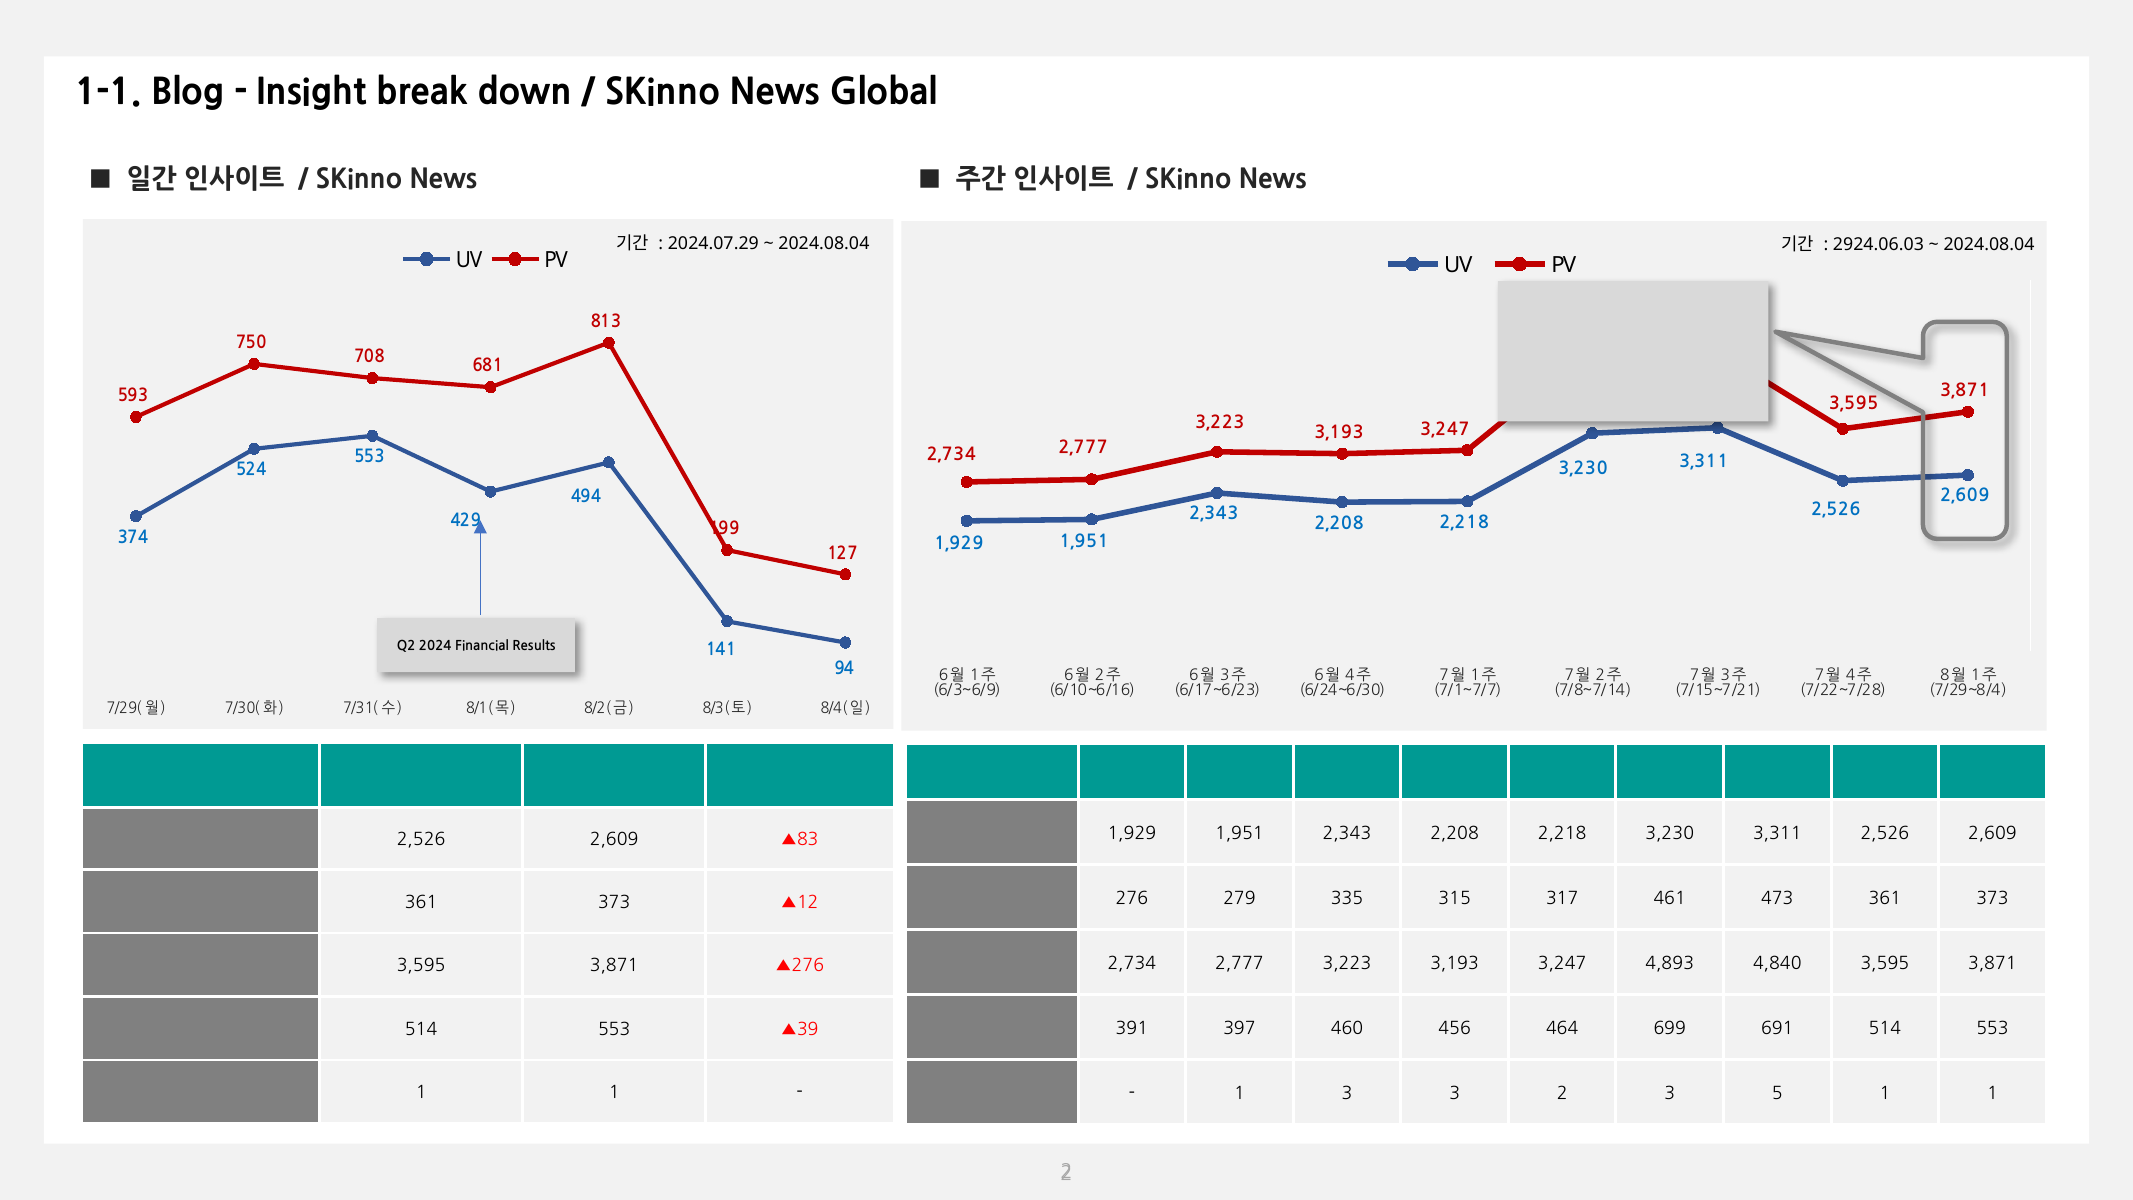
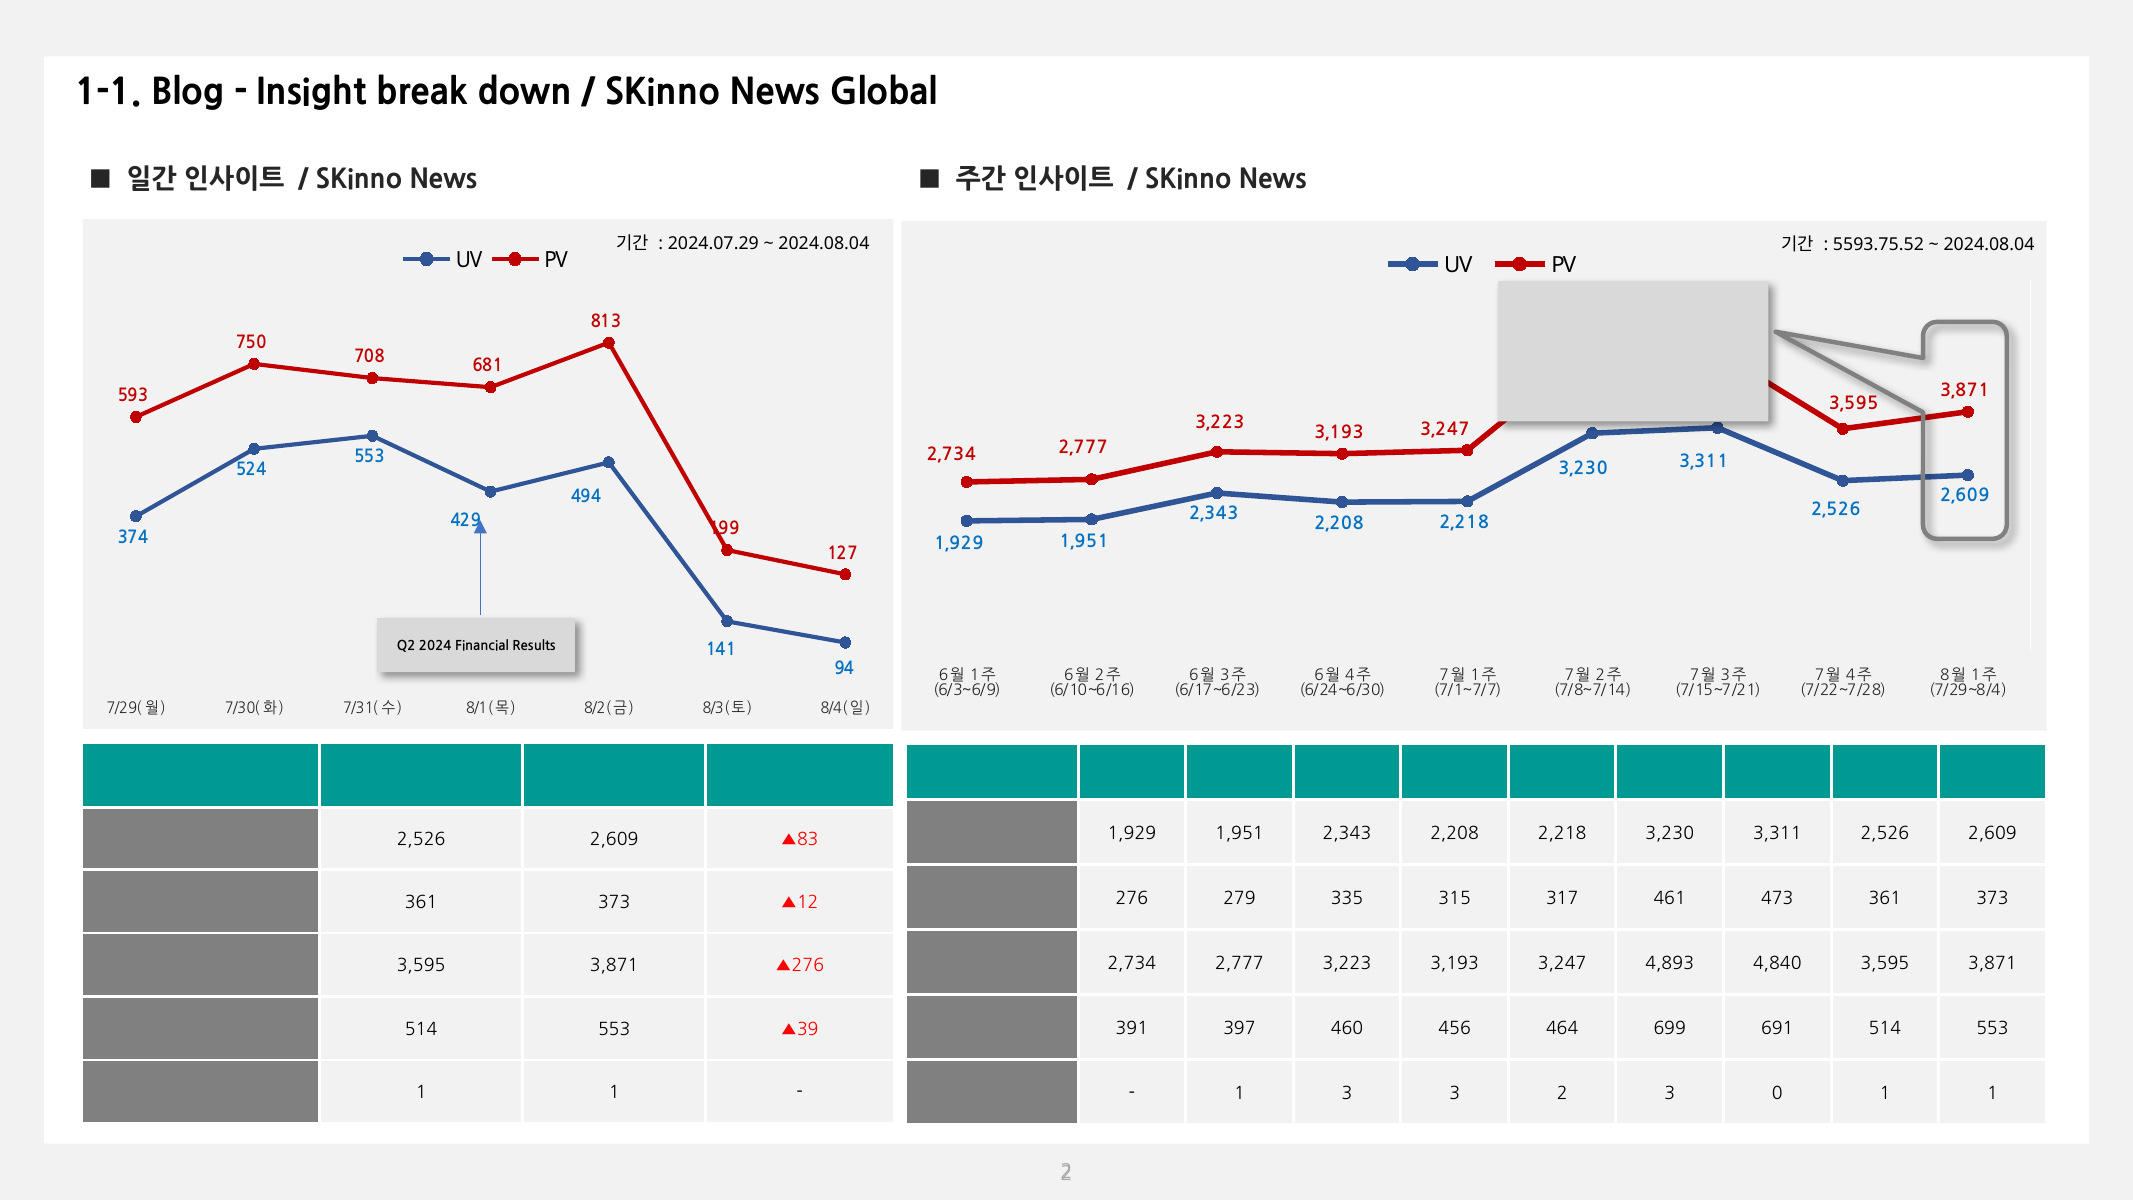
2924.06.03: 2924.06.03 -> 5593.75.52 (1878, 244)
5: 5 -> 0 (1777, 1093)
